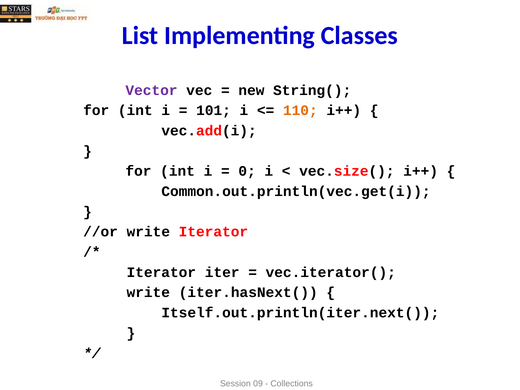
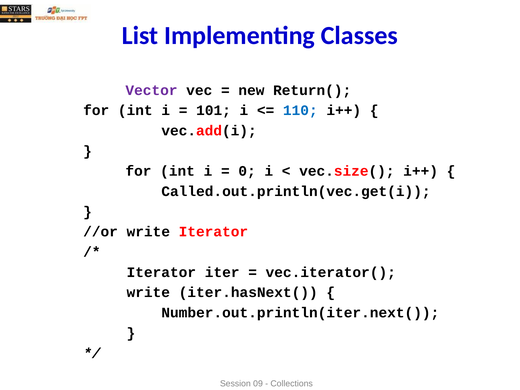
String(: String( -> Return( (312, 90)
110 colour: orange -> blue (300, 111)
Common.out.println(vec.get(i: Common.out.println(vec.get(i -> Called.out.println(vec.get(i (296, 191)
Itself.out.println(iter.next(: Itself.out.println(iter.next( -> Number.out.println(iter.next( (300, 313)
